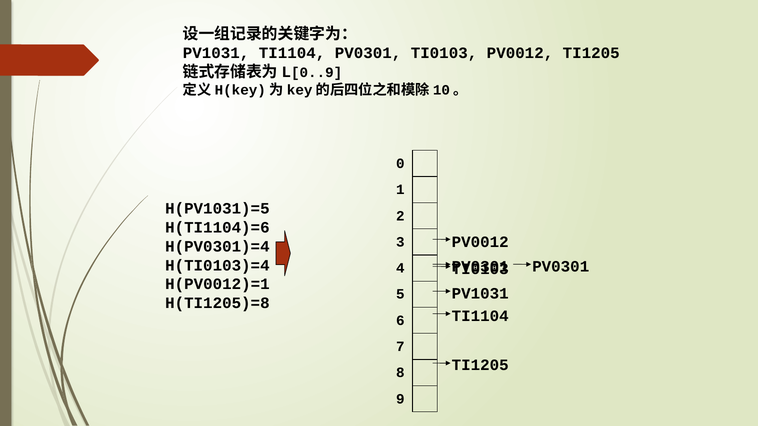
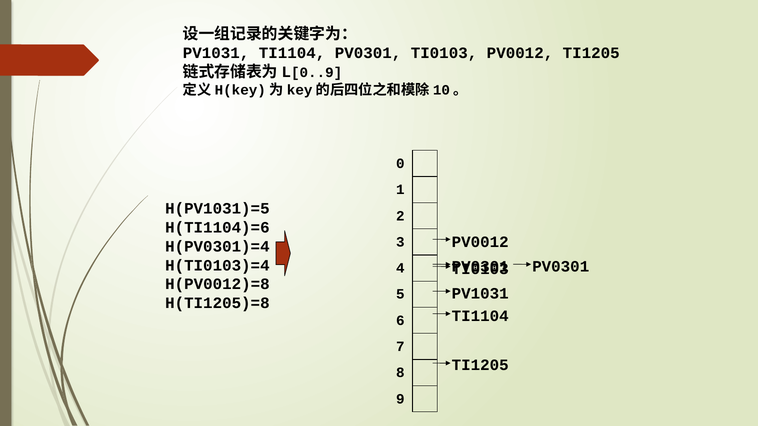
H(PV0012)=1: H(PV0012)=1 -> H(PV0012)=8 (217, 285)
